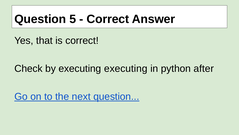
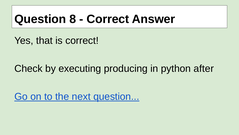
5: 5 -> 8 (73, 19)
executing executing: executing -> producing (126, 68)
